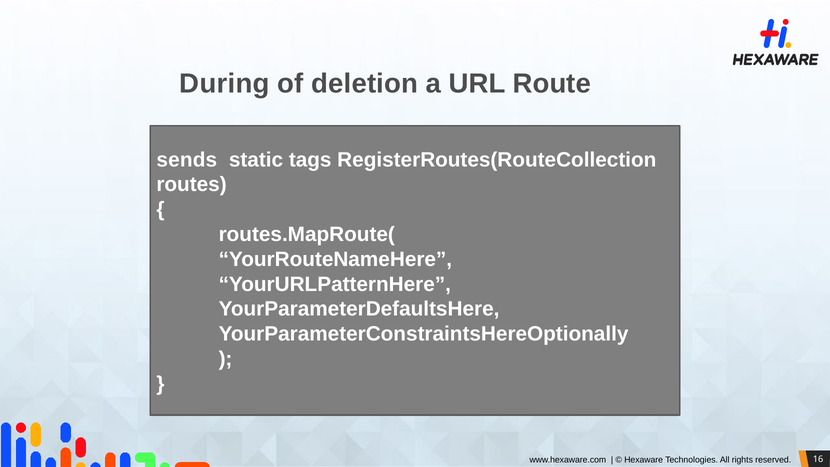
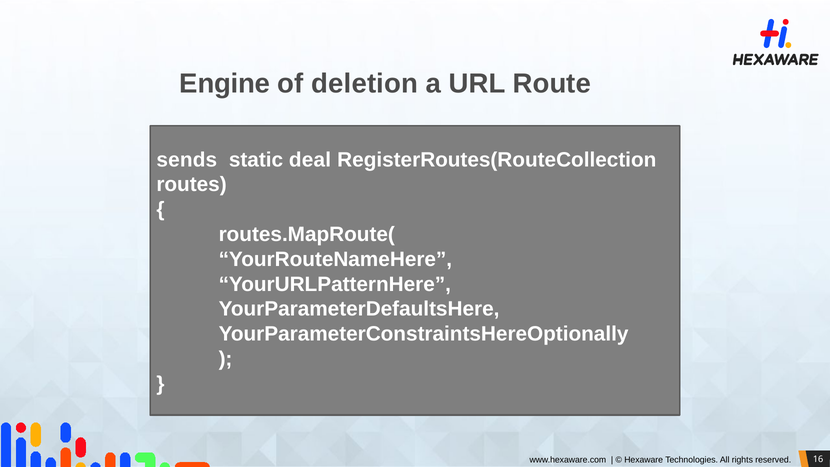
During: During -> Engine (225, 83)
tags: tags -> deal (310, 160)
